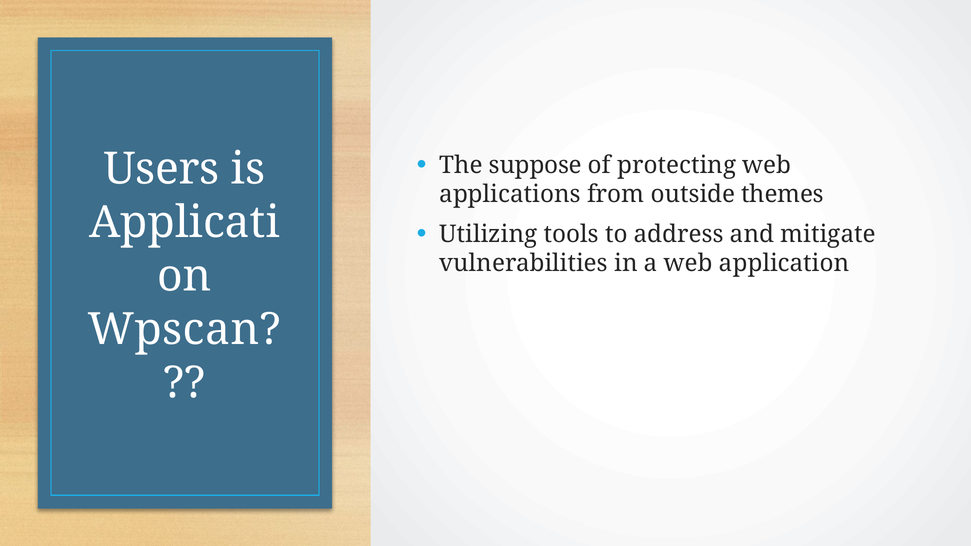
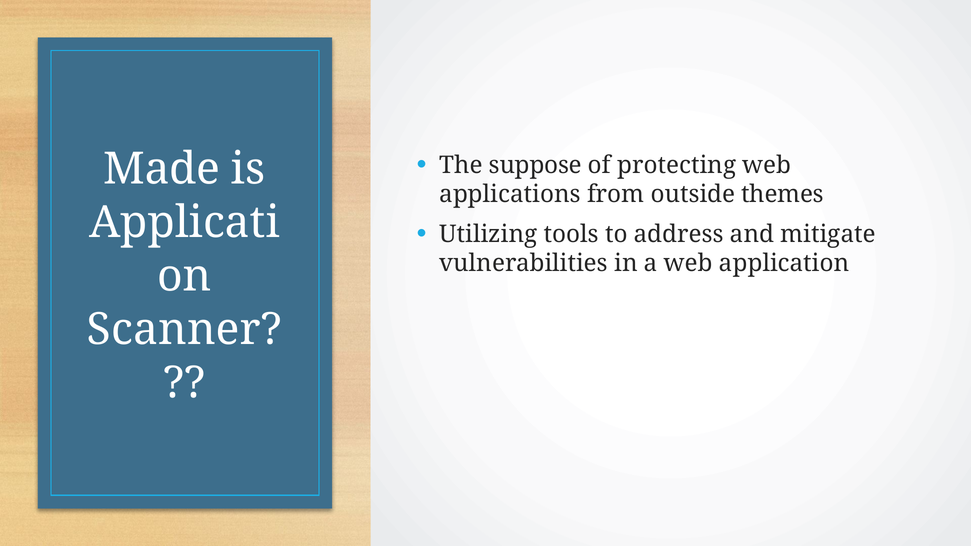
Users: Users -> Made (162, 169)
Wpscan: Wpscan -> Scanner (184, 330)
